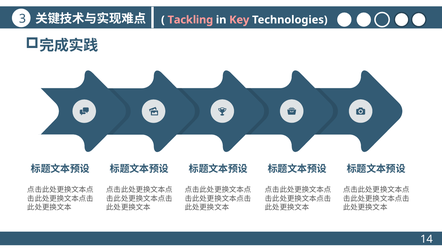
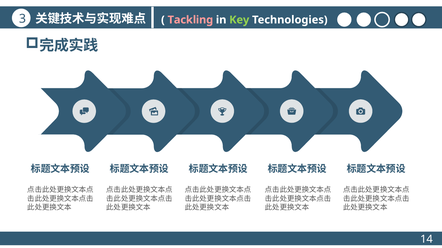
Key colour: pink -> light green (239, 20)
